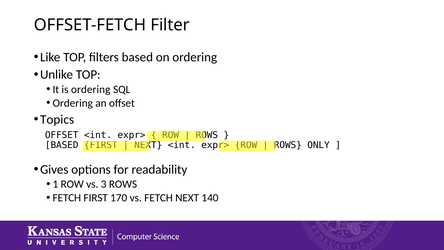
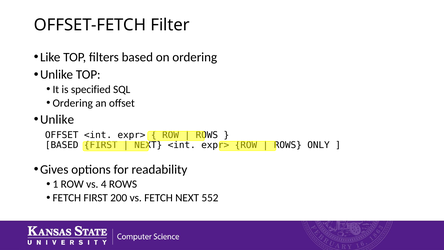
is ordering: ordering -> specified (91, 89)
Topics: Topics -> Unlike (57, 119)
3: 3 -> 4 (104, 184)
170: 170 -> 200 (119, 198)
140: 140 -> 552 (210, 198)
